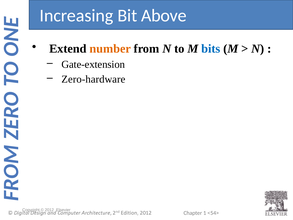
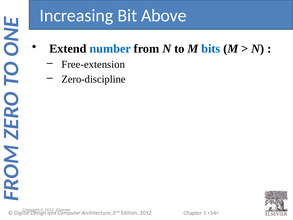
number colour: orange -> blue (110, 49)
Gate-extension: Gate-extension -> Free-extension (93, 64)
Zero-hardware: Zero-hardware -> Zero-discipline (94, 79)
